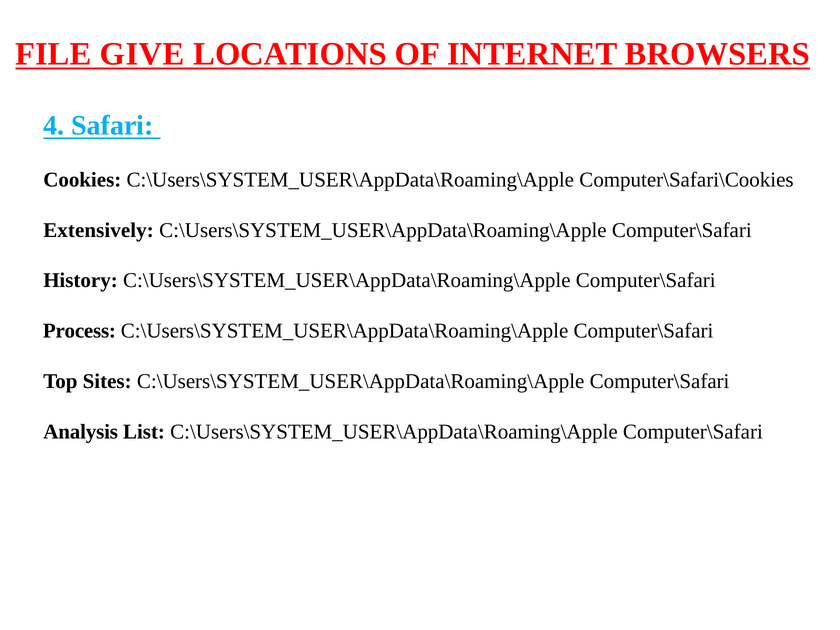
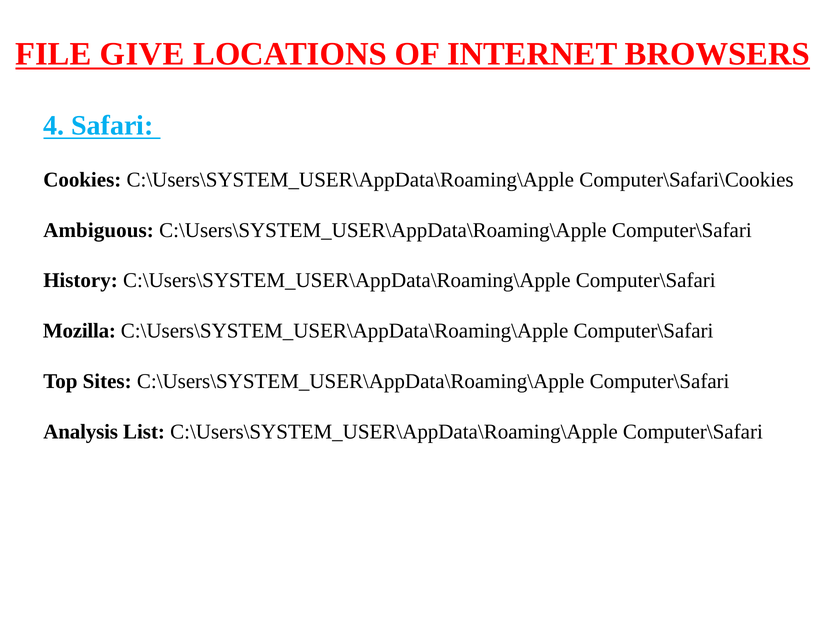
Extensively: Extensively -> Ambiguous (99, 230)
Process: Process -> Mozilla (79, 331)
